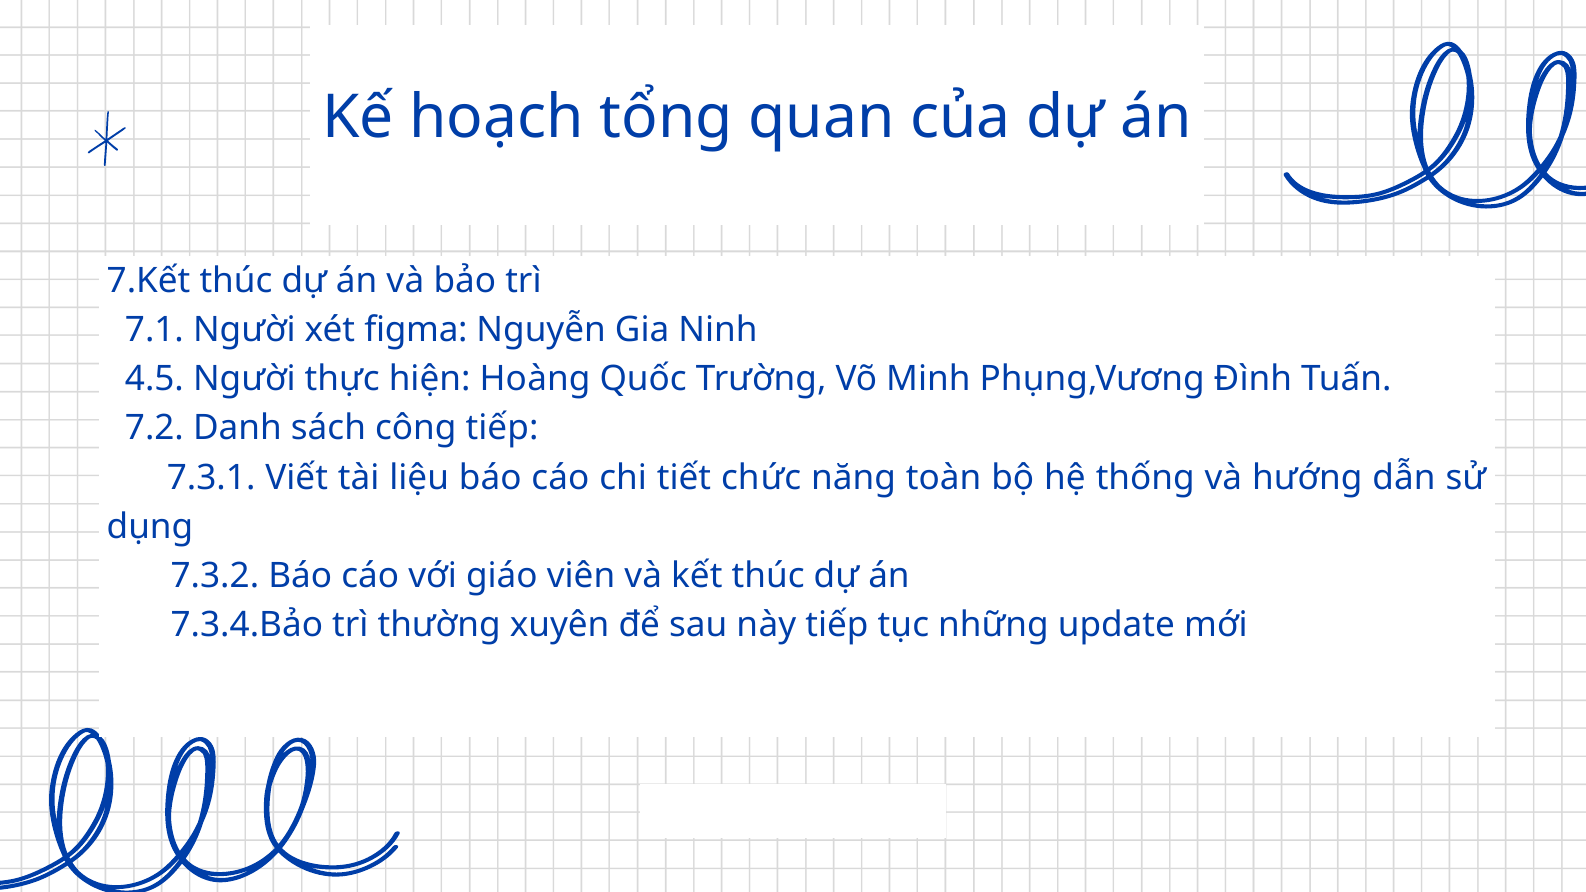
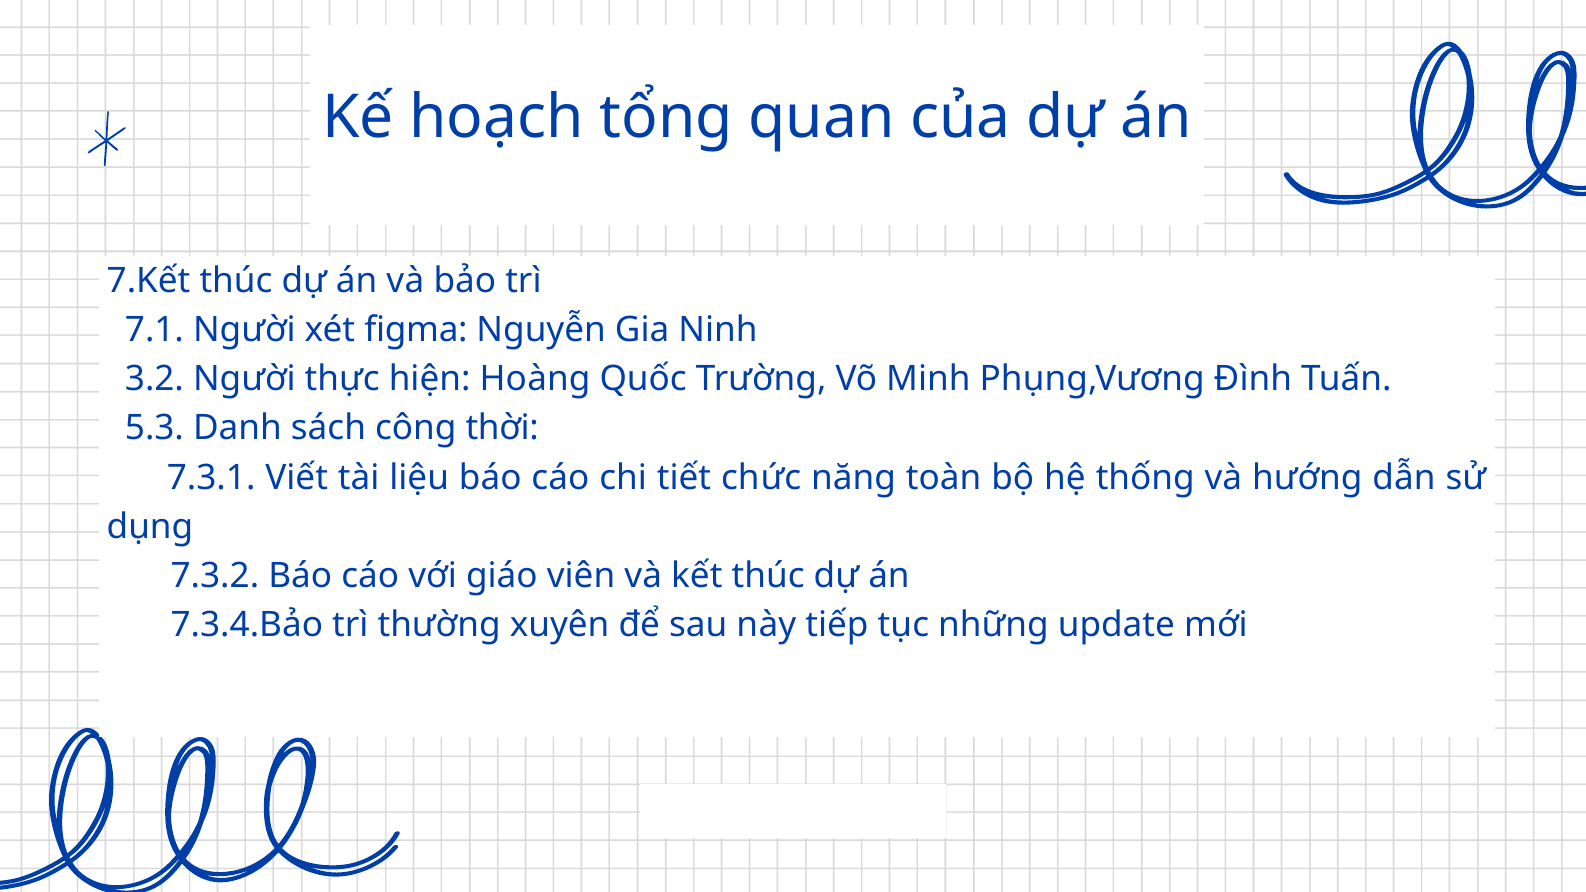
4.5: 4.5 -> 3.2 (154, 379)
7.2: 7.2 -> 5.3 (154, 428)
công tiếp: tiếp -> thời (502, 428)
